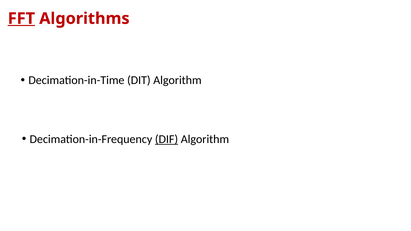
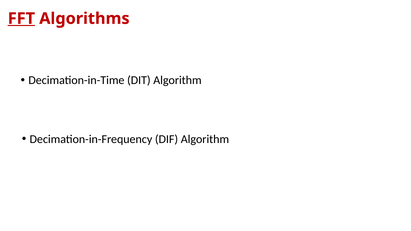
DIF underline: present -> none (167, 139)
